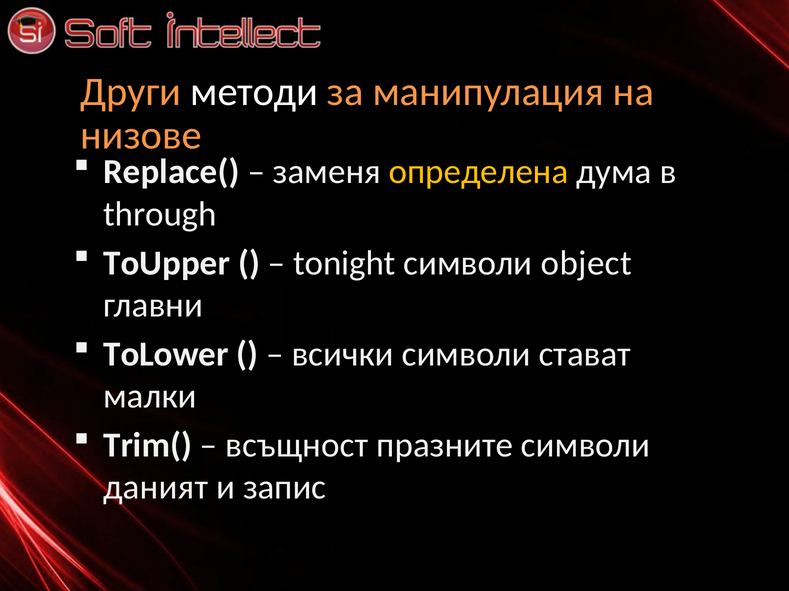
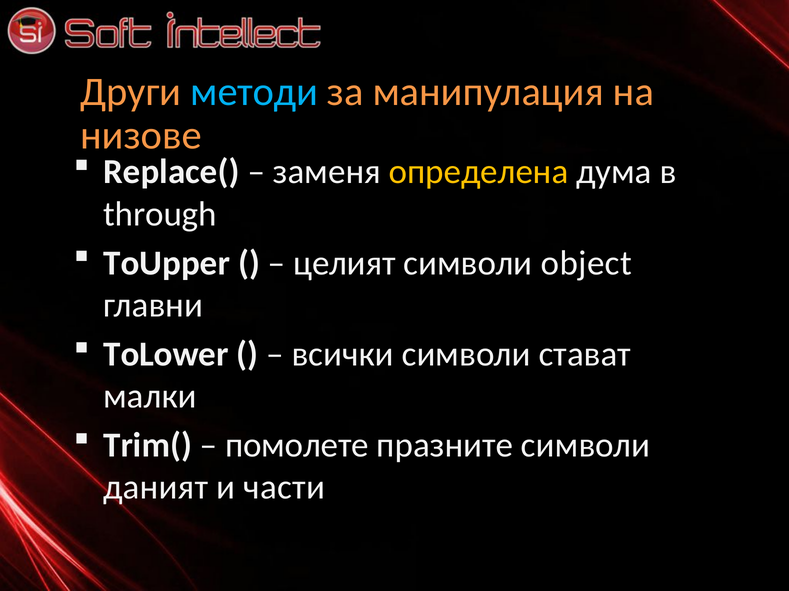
методи colour: white -> light blue (254, 92)
tonight: tonight -> целият (344, 263)
всъщност: всъщност -> помолете (297, 446)
запис: запис -> части (284, 488)
